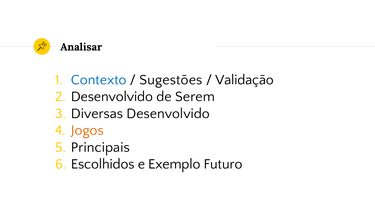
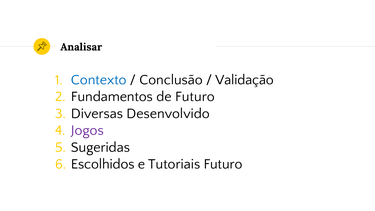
Sugestões: Sugestões -> Conclusão (171, 80)
Desenvolvido: Desenvolvido -> Fundamentos (112, 97)
de Serem: Serem -> Futuro (195, 97)
Jogos colour: orange -> purple (87, 130)
Principais: Principais -> Sugeridas (100, 147)
Exemplo: Exemplo -> Tutoriais (174, 164)
